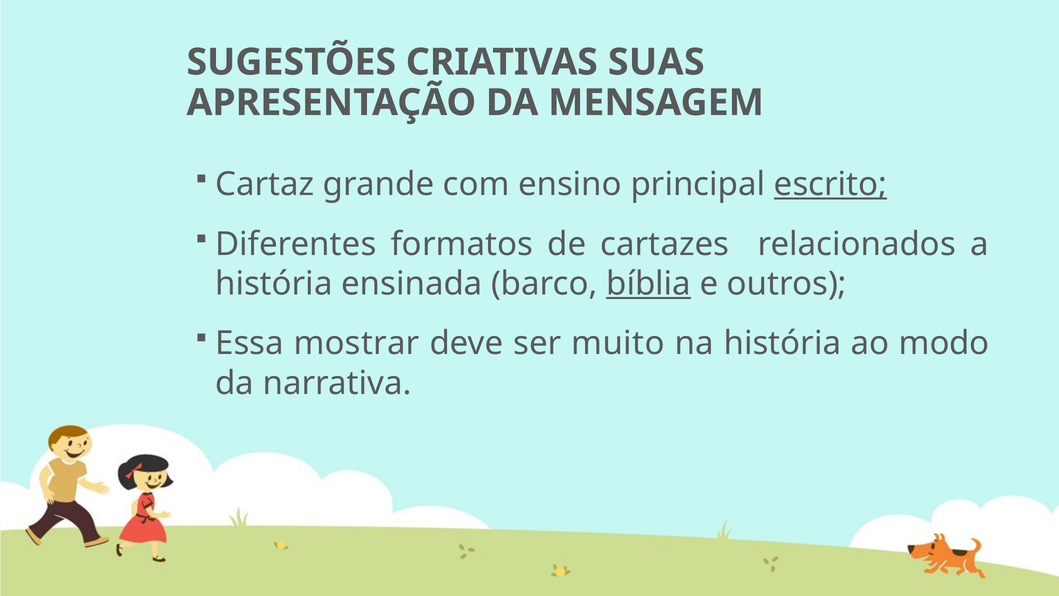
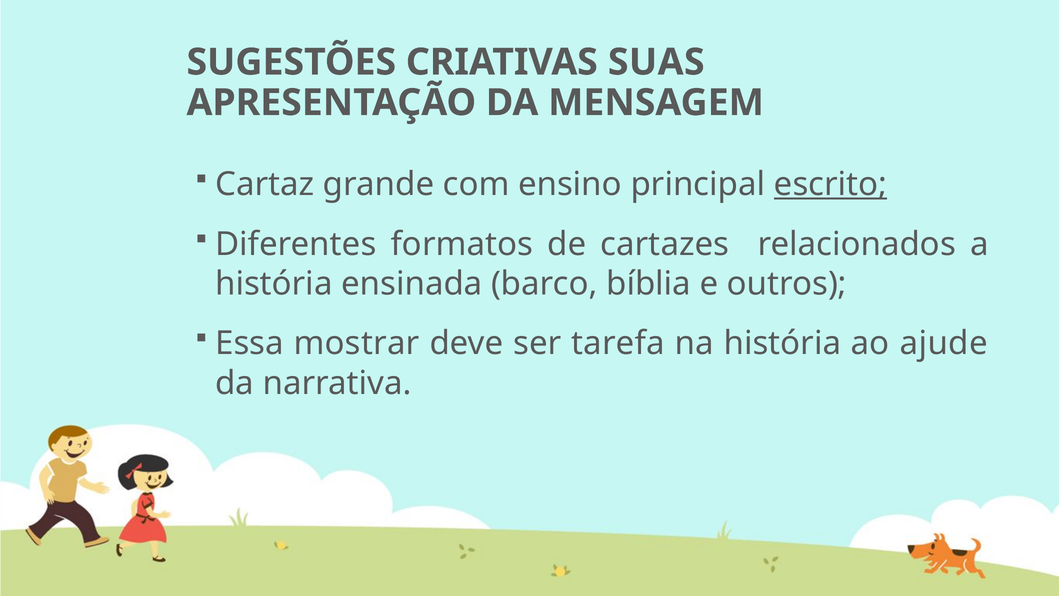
bíblia underline: present -> none (649, 284)
muito: muito -> tarefa (618, 343)
modo: modo -> ajude (944, 343)
